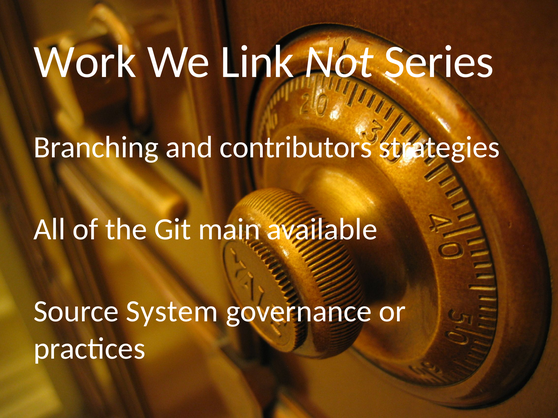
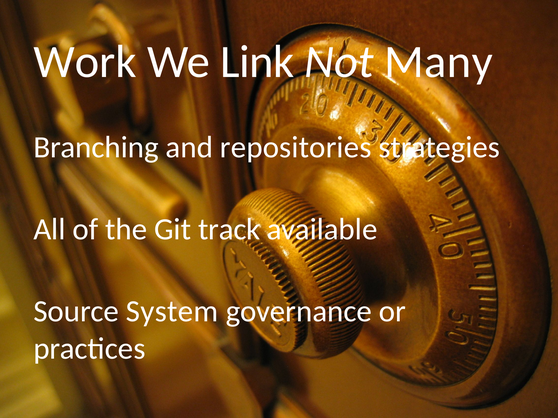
Series: Series -> Many (438, 62)
contributors: contributors -> repositories (296, 148)
main: main -> track (229, 230)
